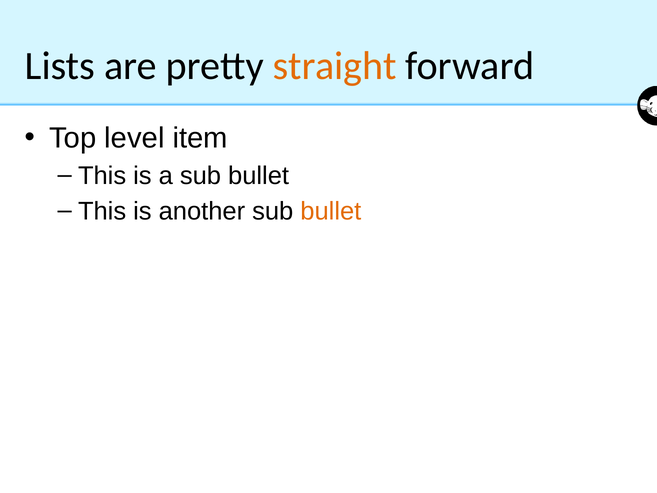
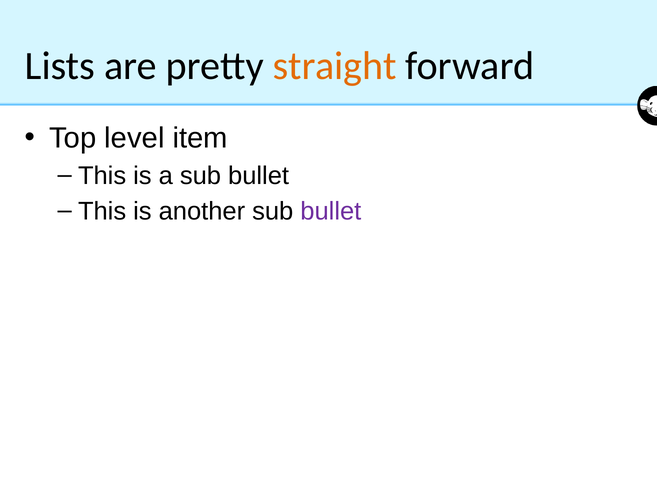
bullet colour: orange -> purple (331, 211)
